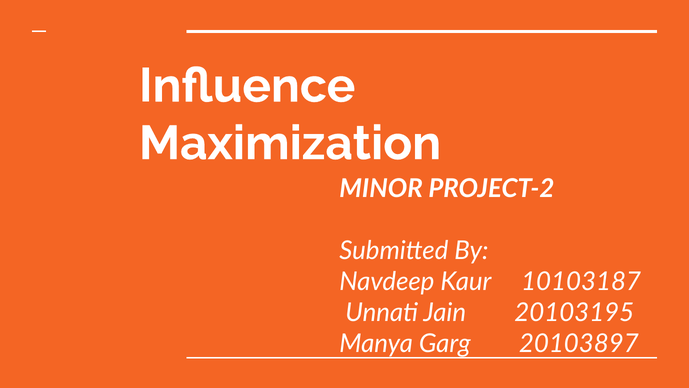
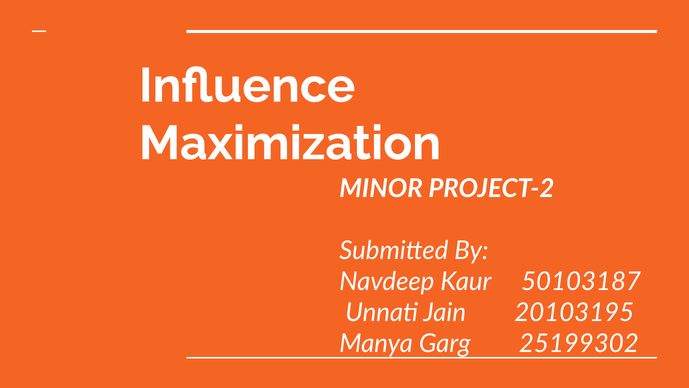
10103187: 10103187 -> 50103187 (581, 281)
20103897: 20103897 -> 25199302 (579, 343)
